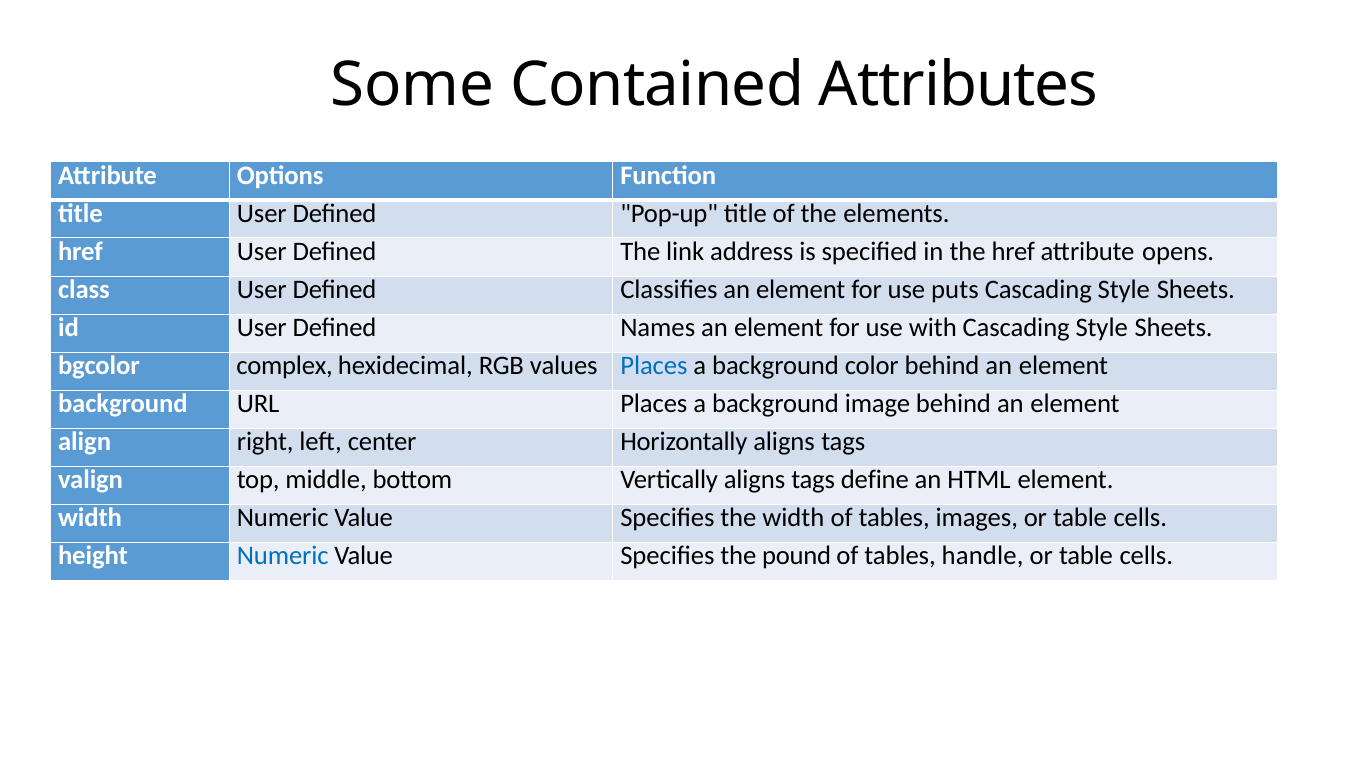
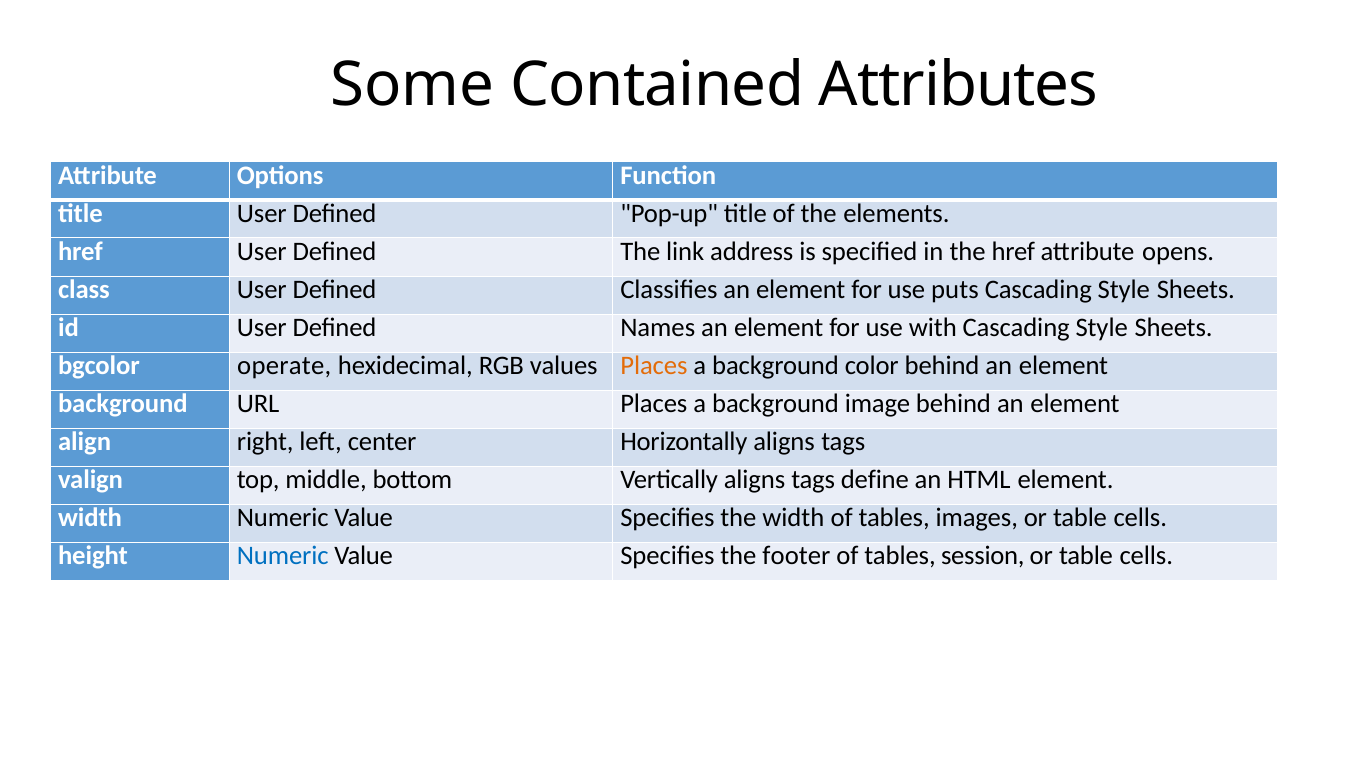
complex: complex -> operate (284, 366)
Places colour: blue -> orange (654, 366)
pound: pound -> footer (796, 556)
handle: handle -> session (983, 556)
